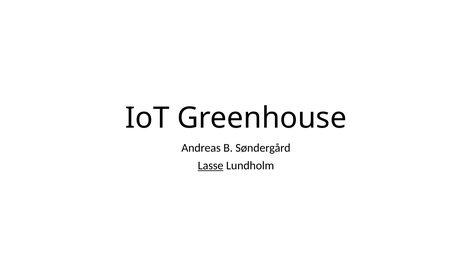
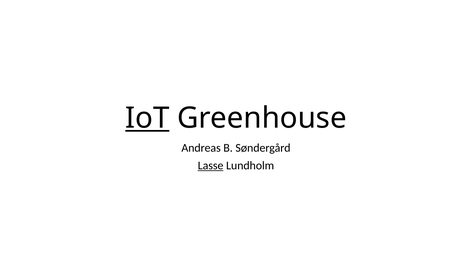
IoT underline: none -> present (147, 118)
